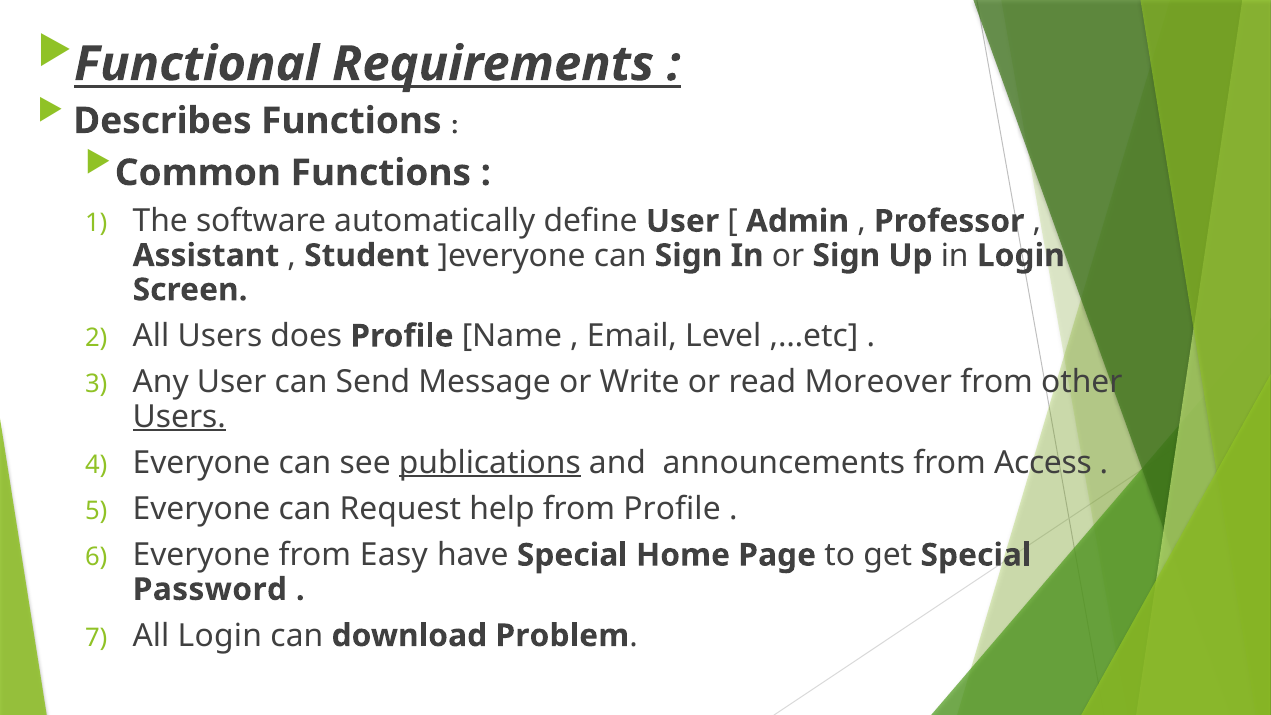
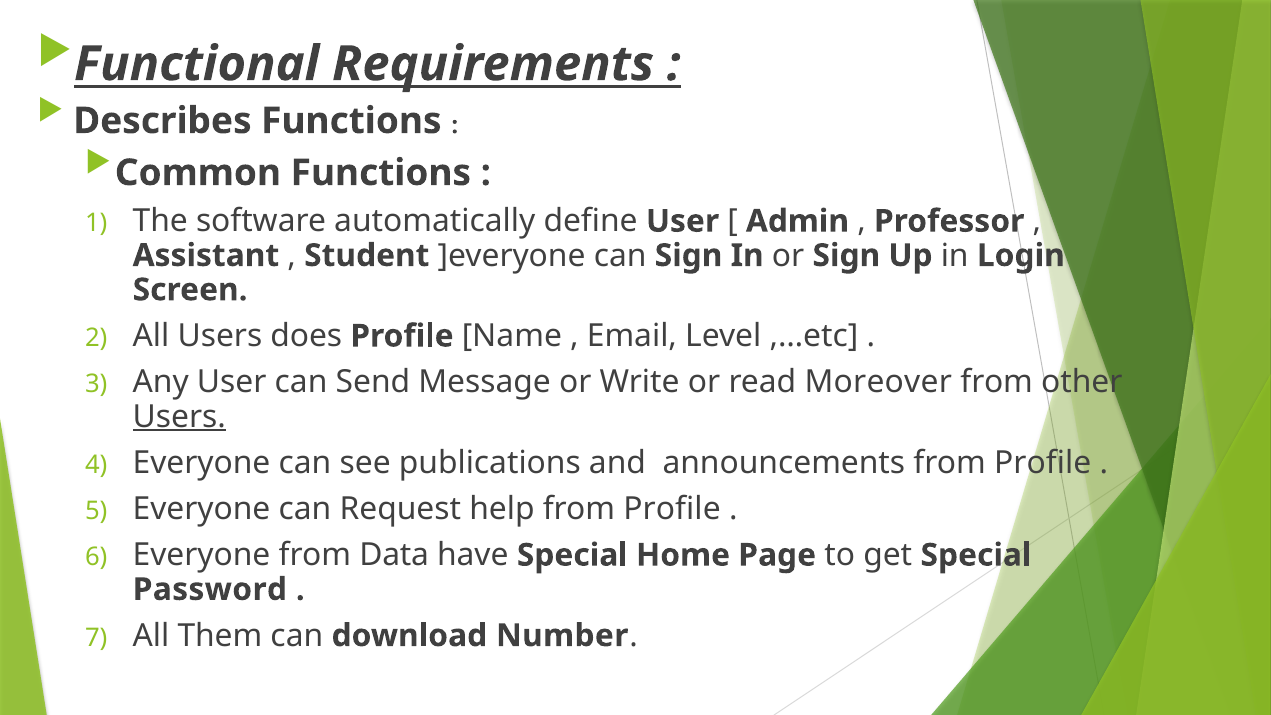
publications underline: present -> none (490, 463)
announcements from Access: Access -> Profile (1043, 463)
Easy: Easy -> Data (394, 555)
All Login: Login -> Them (220, 636)
Problem: Problem -> Number (562, 636)
